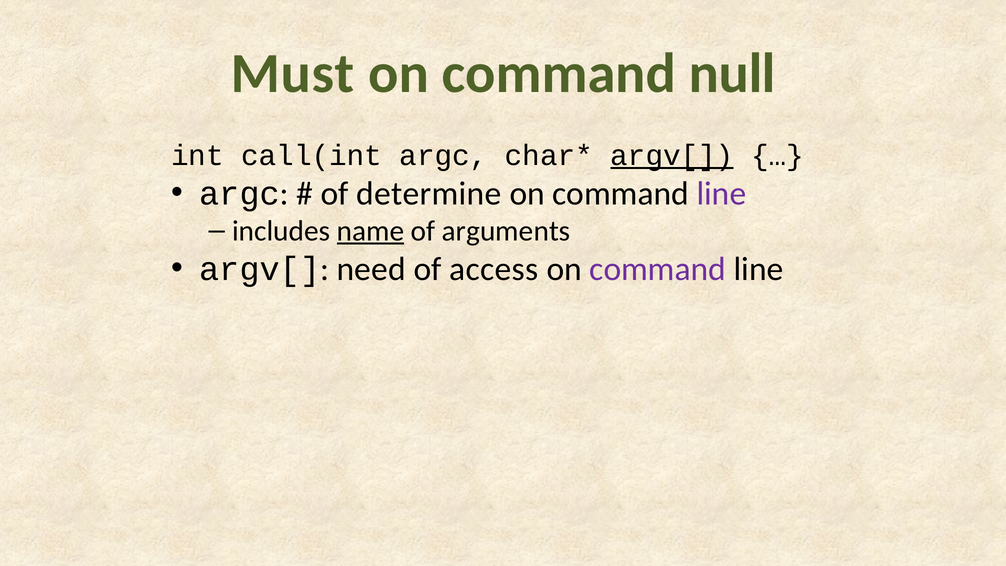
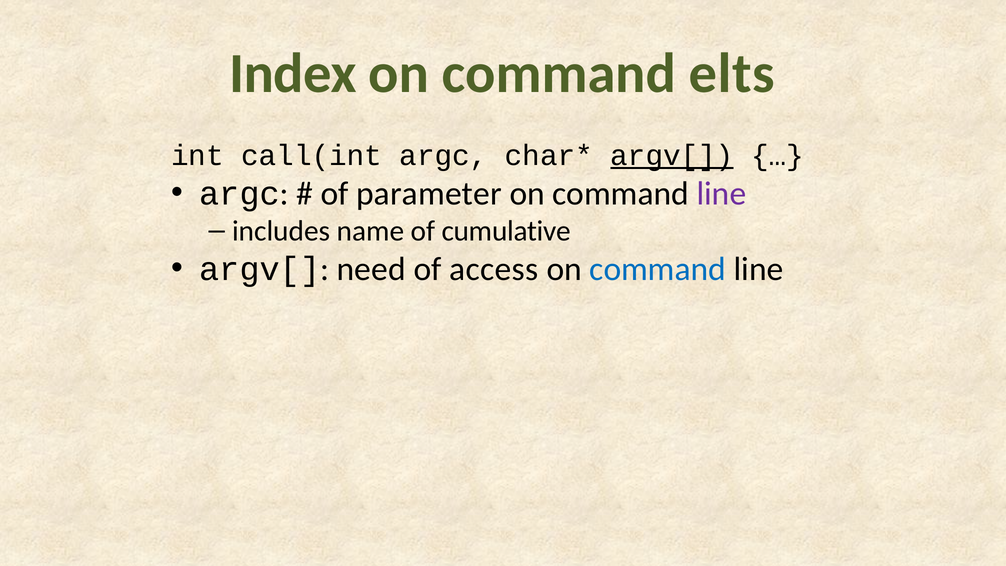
Must: Must -> Index (293, 74)
null: null -> elts (732, 74)
determine: determine -> parameter (429, 194)
name underline: present -> none (371, 231)
arguments: arguments -> cumulative (506, 231)
command colour: purple -> blue (658, 269)
